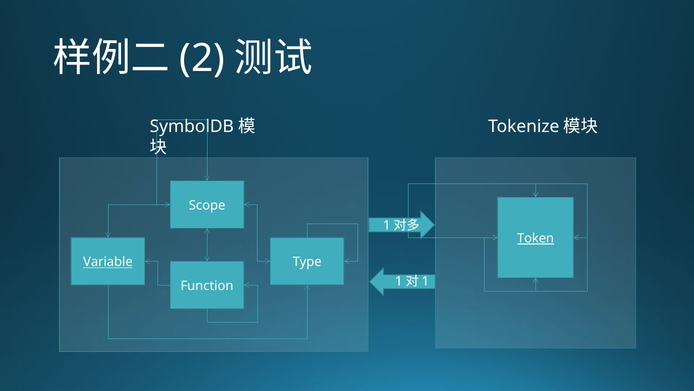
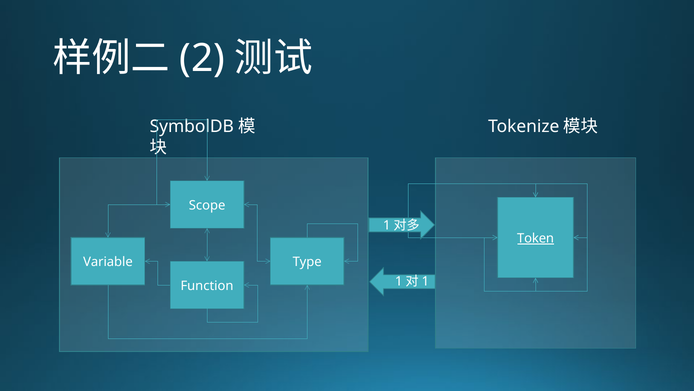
Variable underline: present -> none (108, 262)
